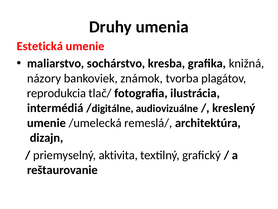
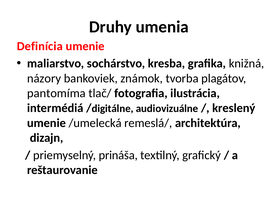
Estetická: Estetická -> Definícia (40, 46)
reprodukcia: reprodukcia -> pantomíma (56, 93)
aktivita: aktivita -> prináša (118, 155)
